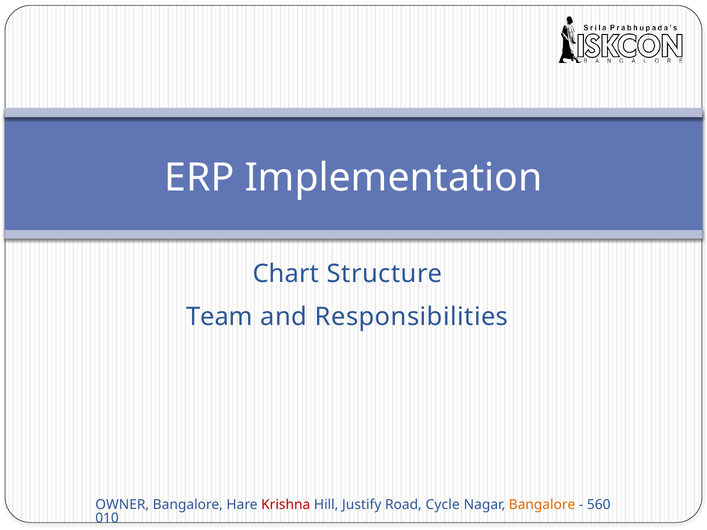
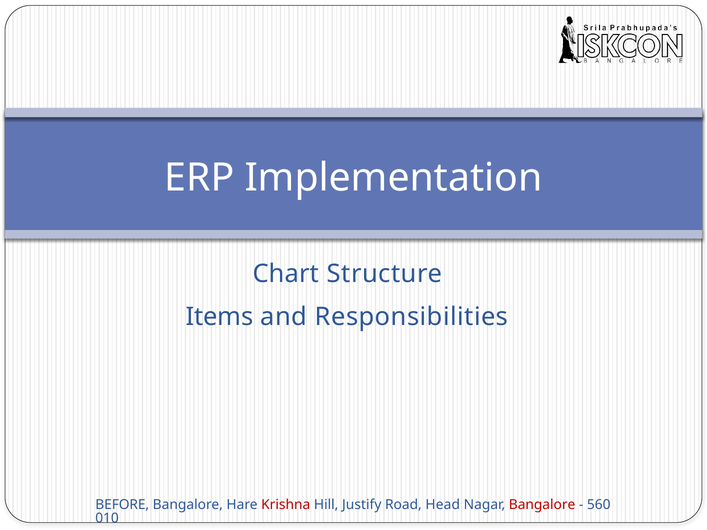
Team: Team -> Items (220, 317)
OWNER: OWNER -> BEFORE (122, 505)
Cycle: Cycle -> Head (443, 505)
Bangalore colour: orange -> red (542, 505)
